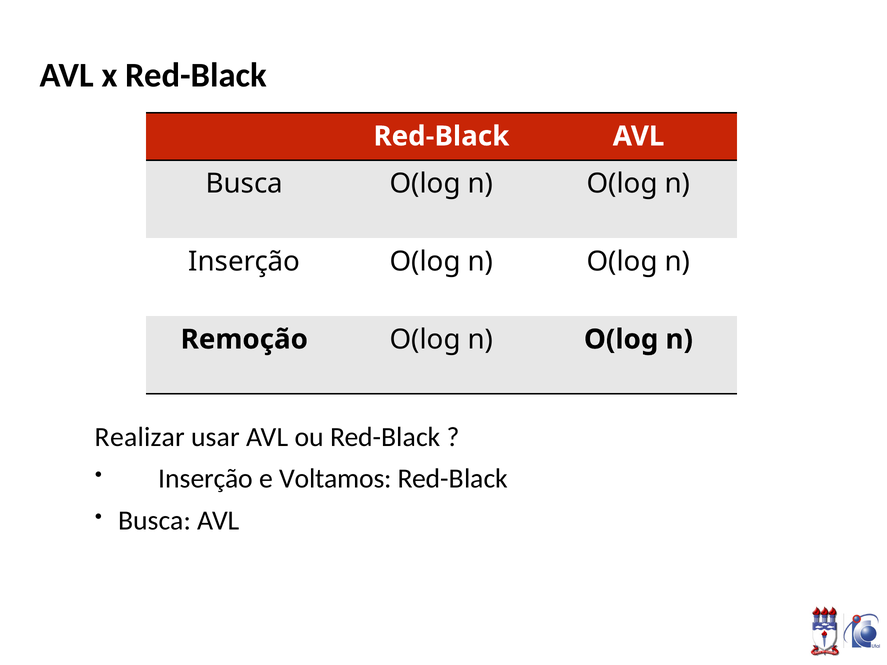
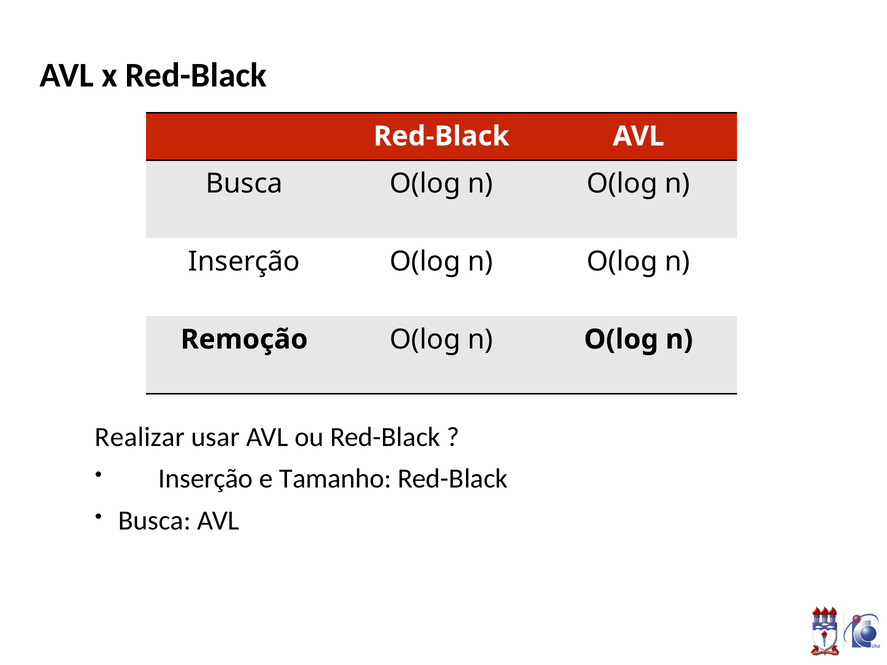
Voltamos: Voltamos -> Tamanho (335, 479)
